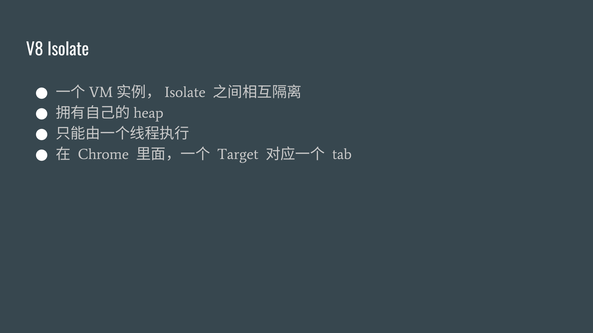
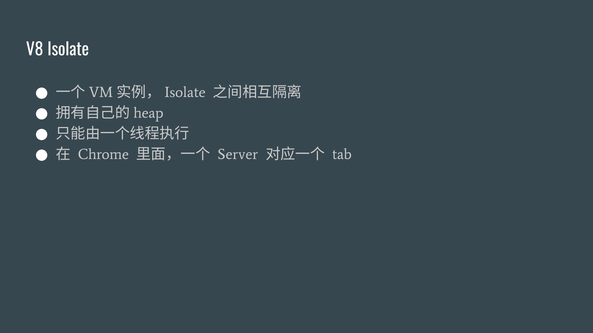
Target: Target -> Server (238, 155)
